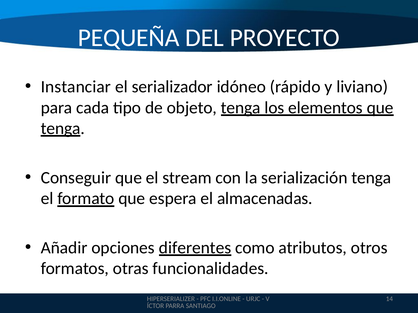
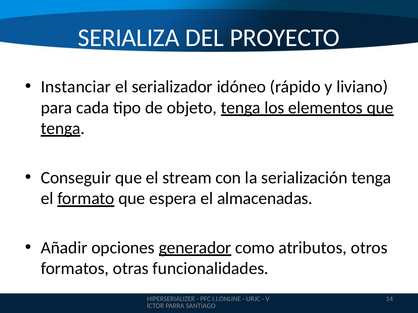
PEQUEÑA: PEQUEÑA -> SERIALIZA (129, 38)
diferentes: diferentes -> generador (195, 248)
